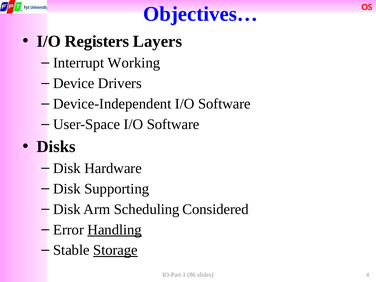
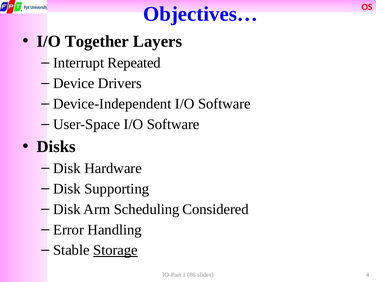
Registers: Registers -> Together (97, 41)
Working: Working -> Repeated (134, 63)
Handling underline: present -> none (115, 230)
